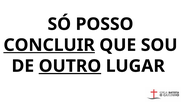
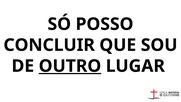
CONCLUIR underline: present -> none (49, 45)
